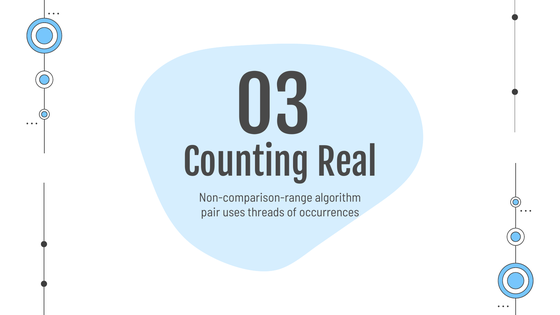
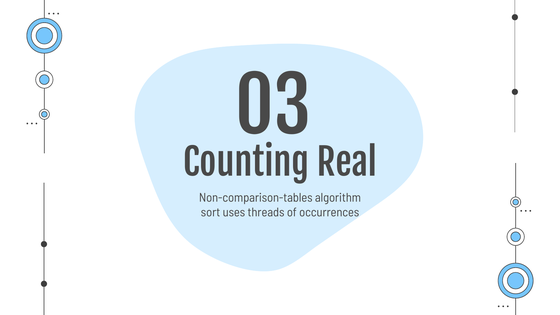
Non-comparison-range: Non-comparison-range -> Non-comparison-tables (256, 198)
pair: pair -> sort (211, 213)
